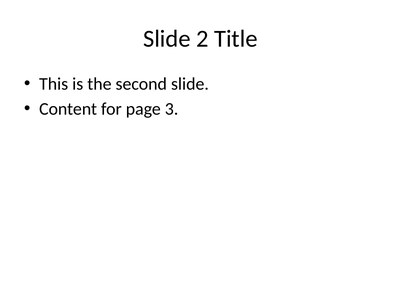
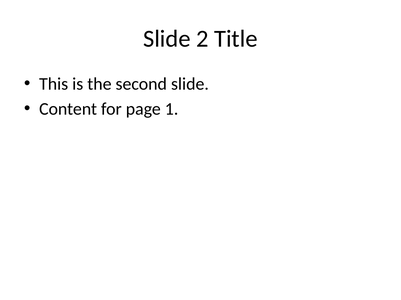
3: 3 -> 1 (172, 109)
